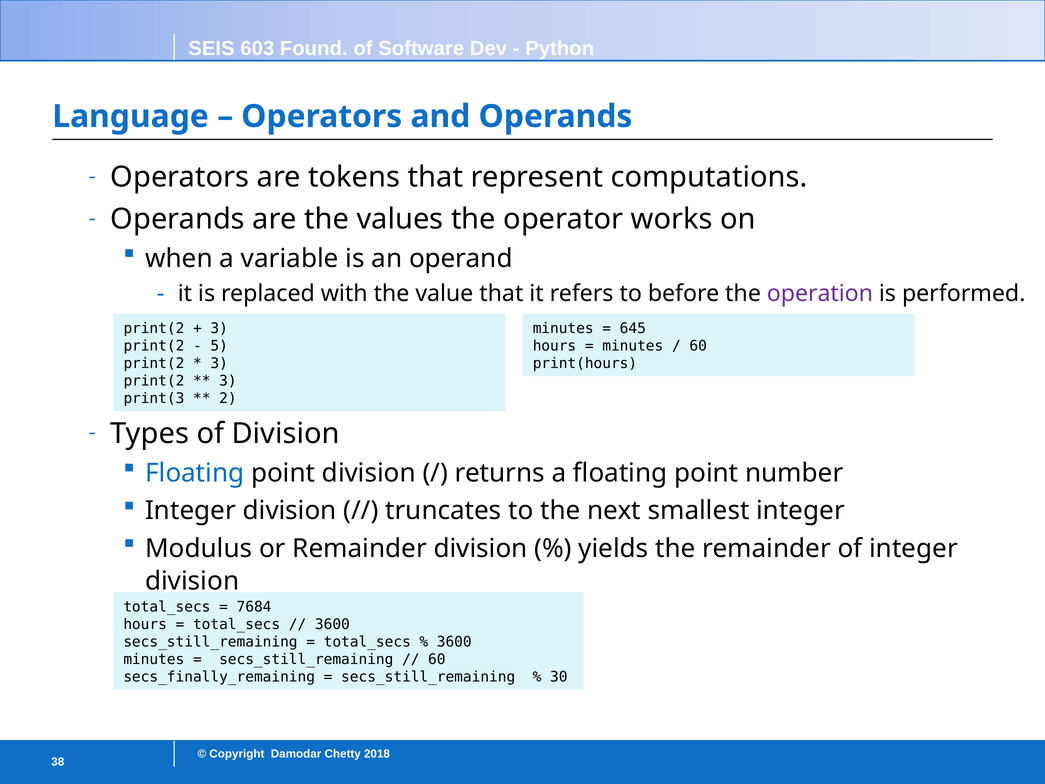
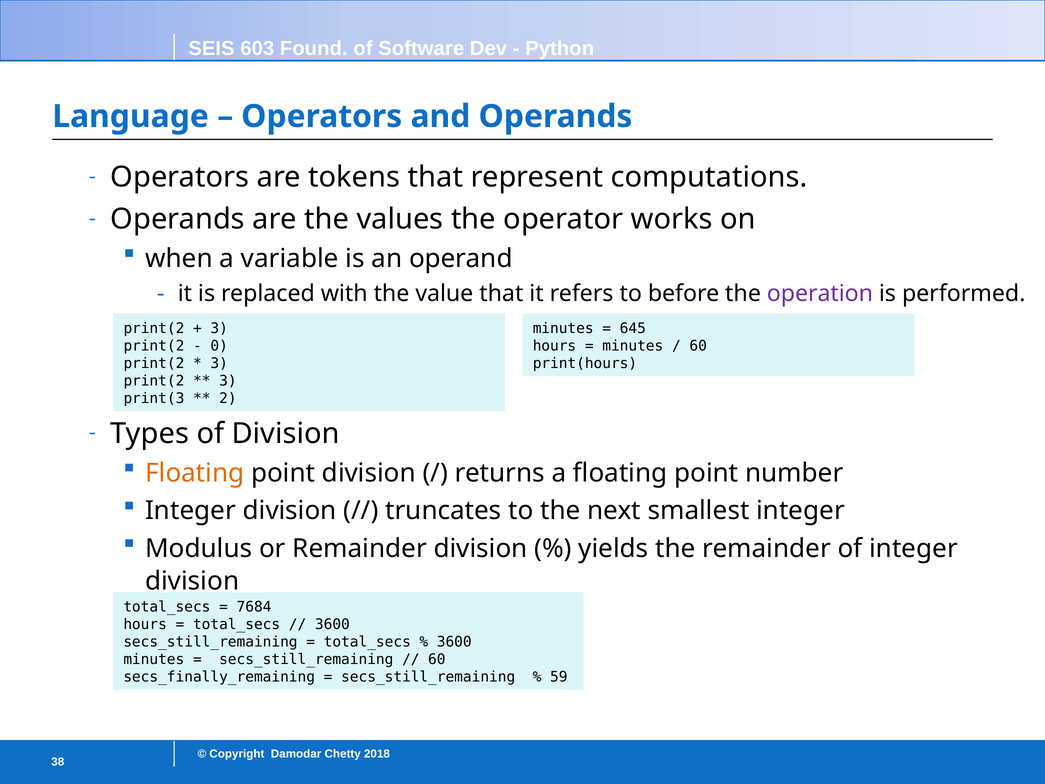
5: 5 -> 0 (219, 346)
Floating colour: blue -> orange (195, 473)
30: 30 -> 59 (559, 677)
